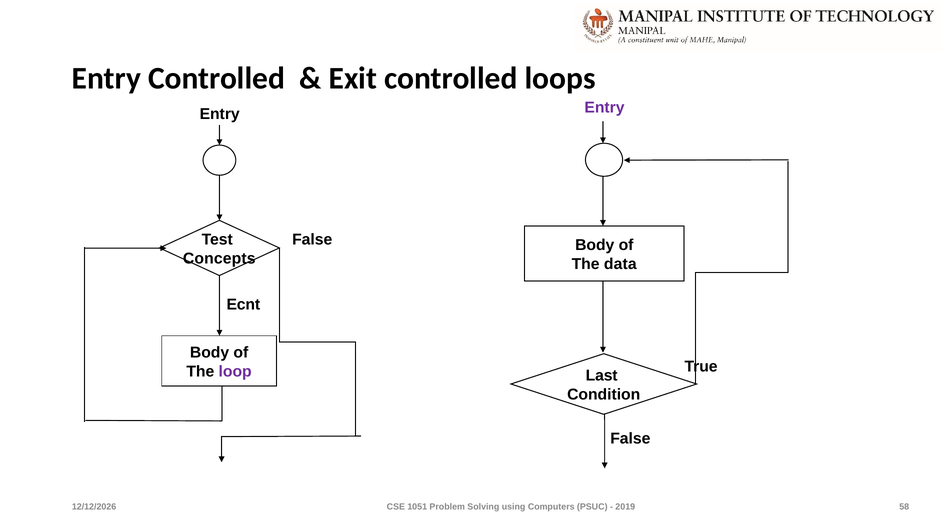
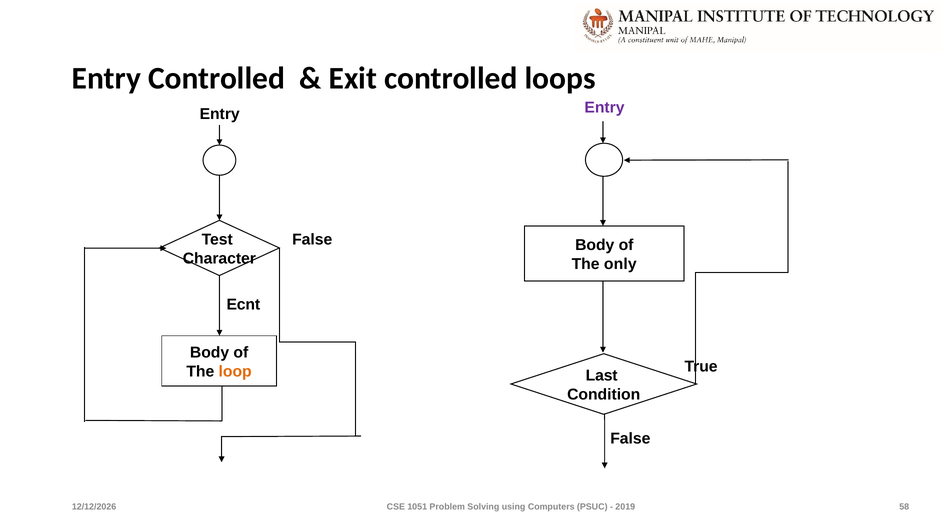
Concepts: Concepts -> Character (219, 258)
data: data -> only (620, 264)
loop colour: purple -> orange (235, 371)
